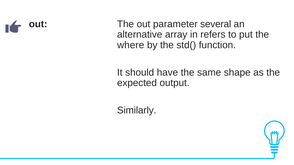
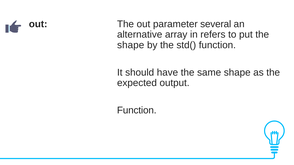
where: where -> shape (131, 45)
Similarly: Similarly -> Function (137, 110)
